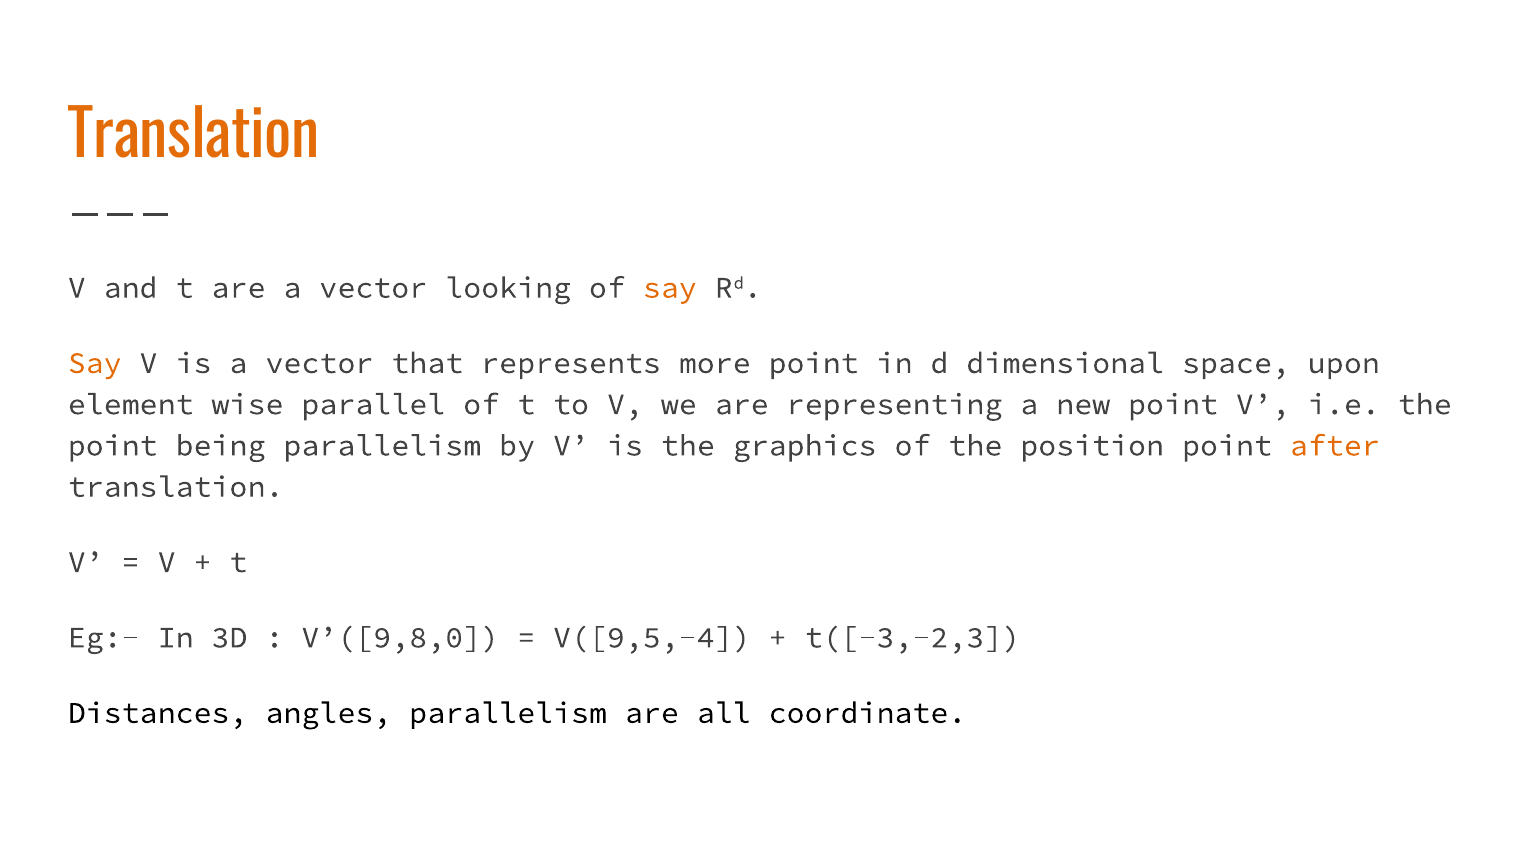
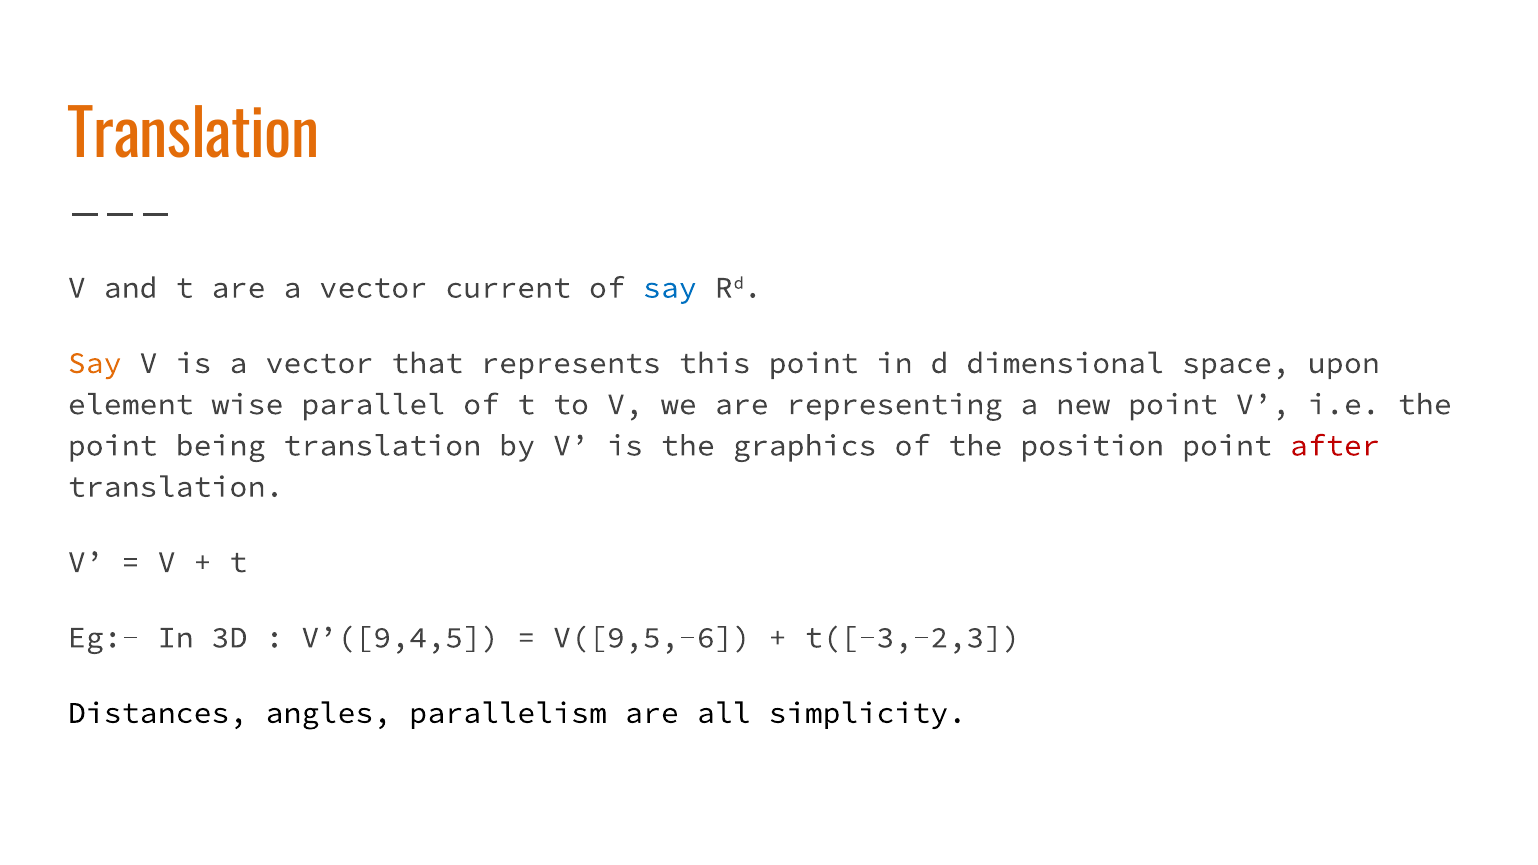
looking: looking -> current (508, 288)
say colour: orange -> blue (670, 288)
more: more -> this (715, 363)
being parallelism: parallelism -> translation (382, 446)
after colour: orange -> red (1335, 446)
V’([9,8,0: V’([9,8,0 -> V’([9,4,5 (400, 638)
V([9,5,-4: V([9,5,-4 -> V([9,5,-6 (652, 638)
coordinate: coordinate -> simplicity (867, 713)
